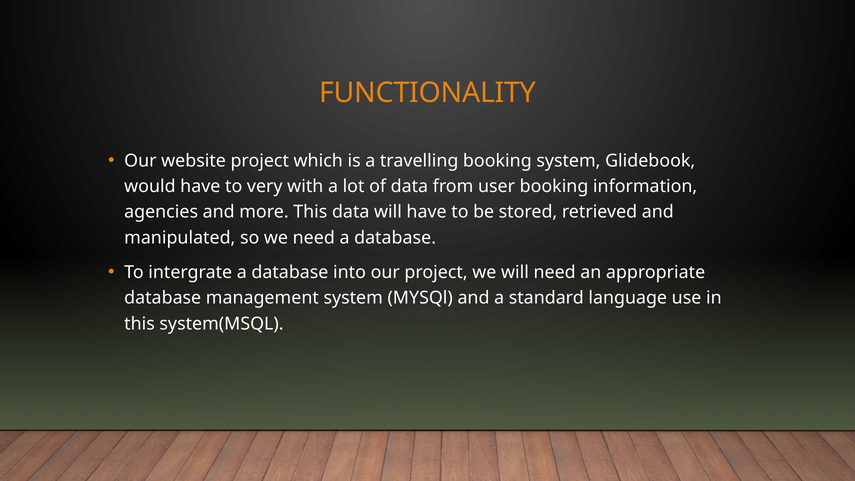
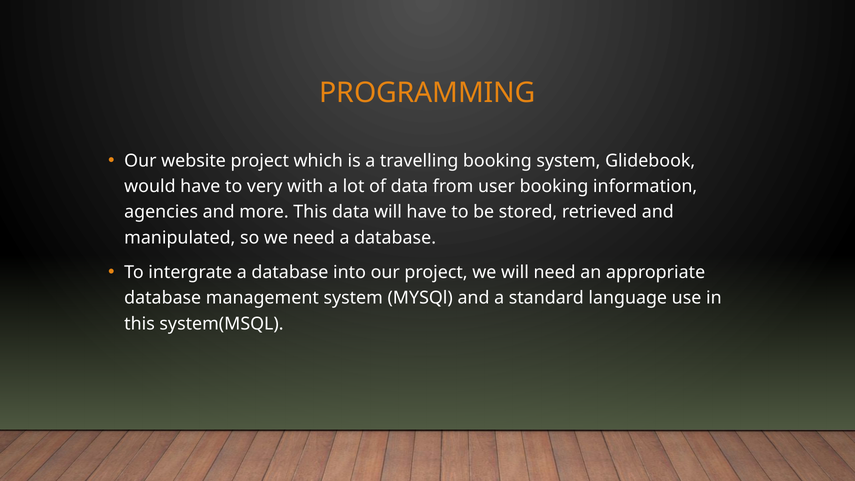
FUNCTIONALITY: FUNCTIONALITY -> PROGRAMMING (428, 93)
